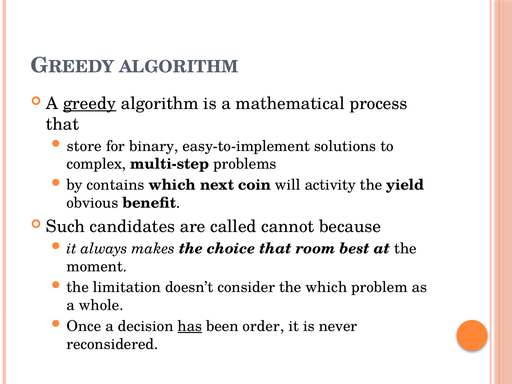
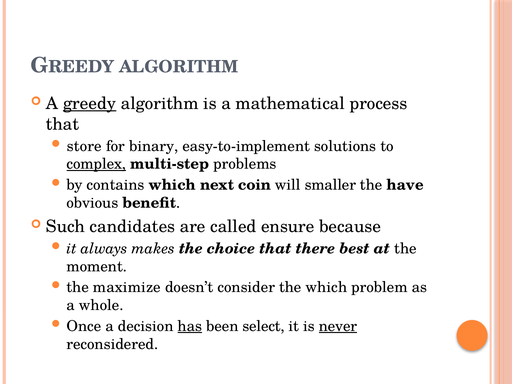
complex underline: none -> present (96, 164)
activity: activity -> smaller (330, 185)
yield: yield -> have (405, 185)
cannot: cannot -> ensure (288, 226)
room: room -> there (316, 249)
limitation: limitation -> maximize (127, 287)
order: order -> select (264, 326)
never underline: none -> present (338, 326)
